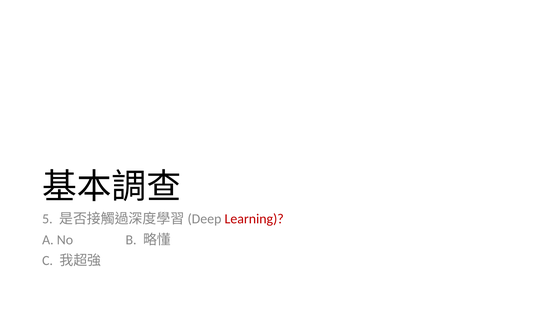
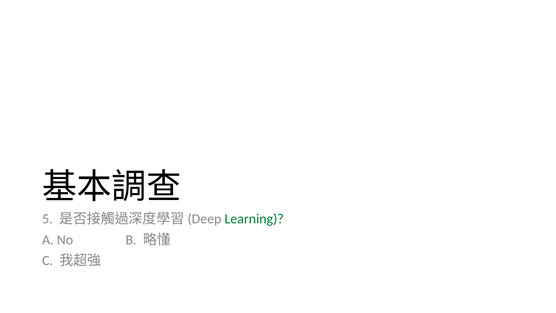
Learning colour: red -> green (254, 219)
